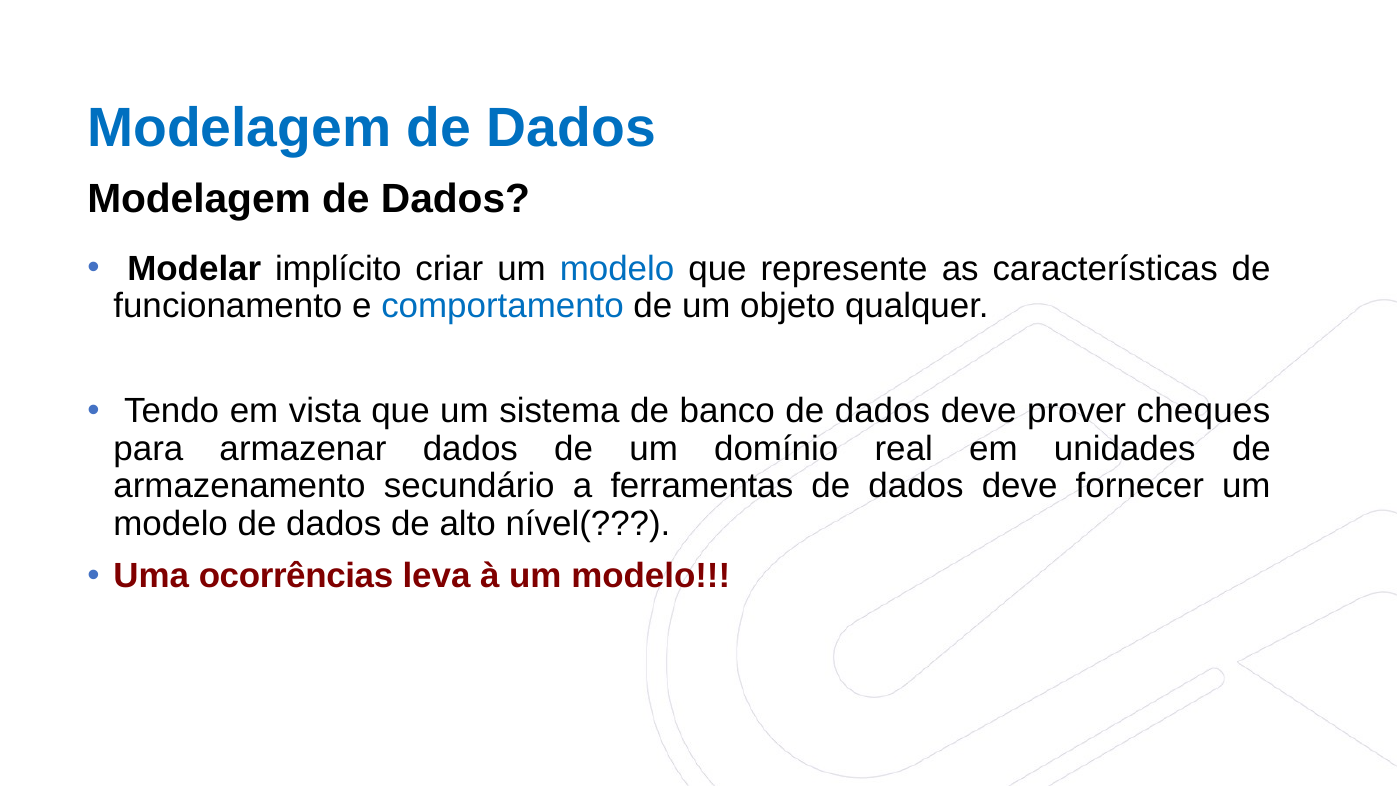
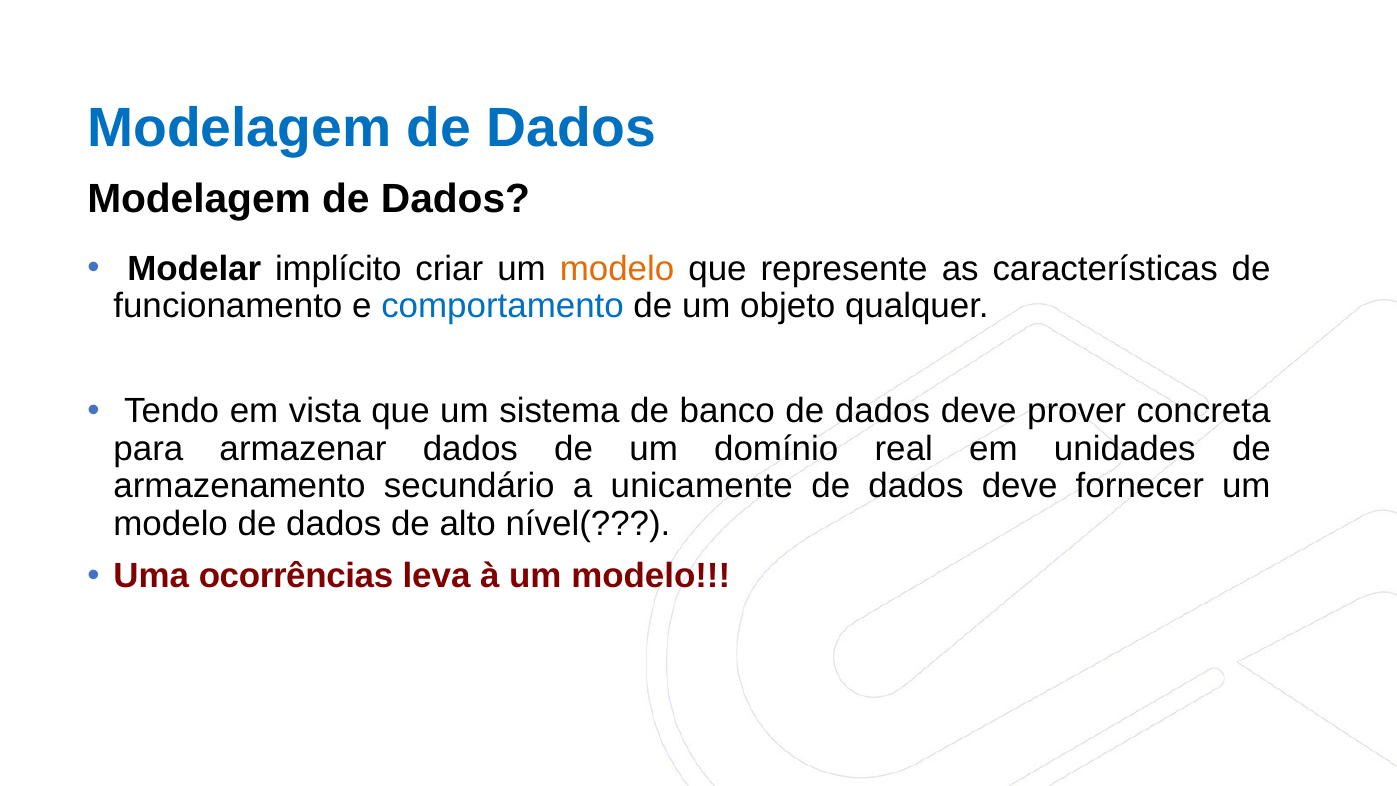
modelo colour: blue -> orange (617, 269)
cheques: cheques -> concreta (1204, 411)
ferramentas: ferramentas -> unicamente (702, 486)
